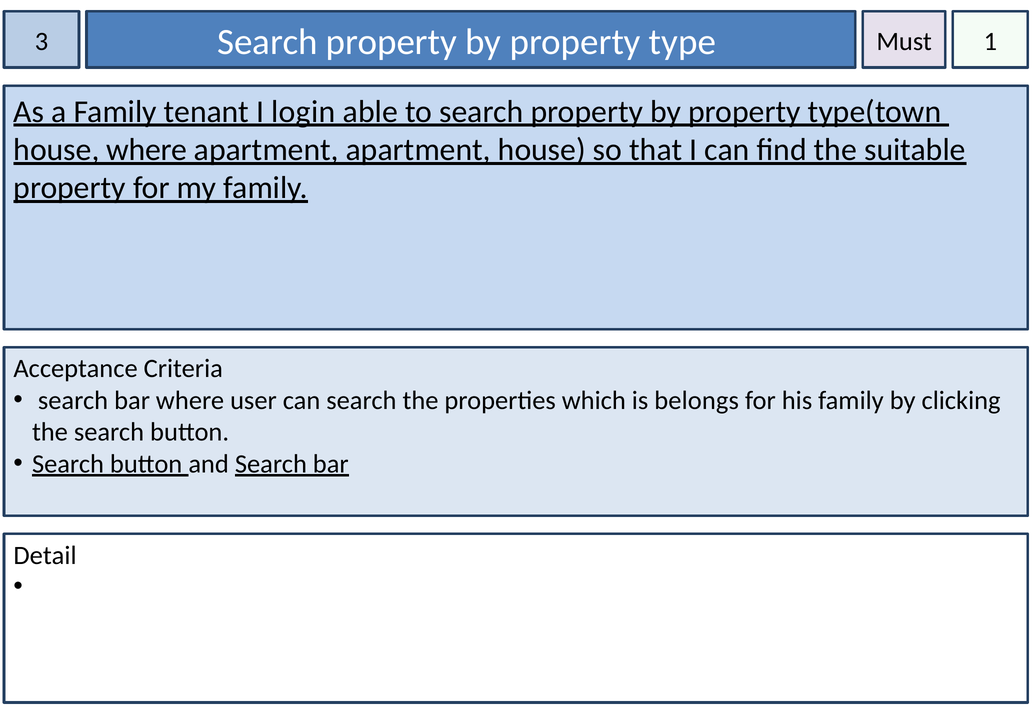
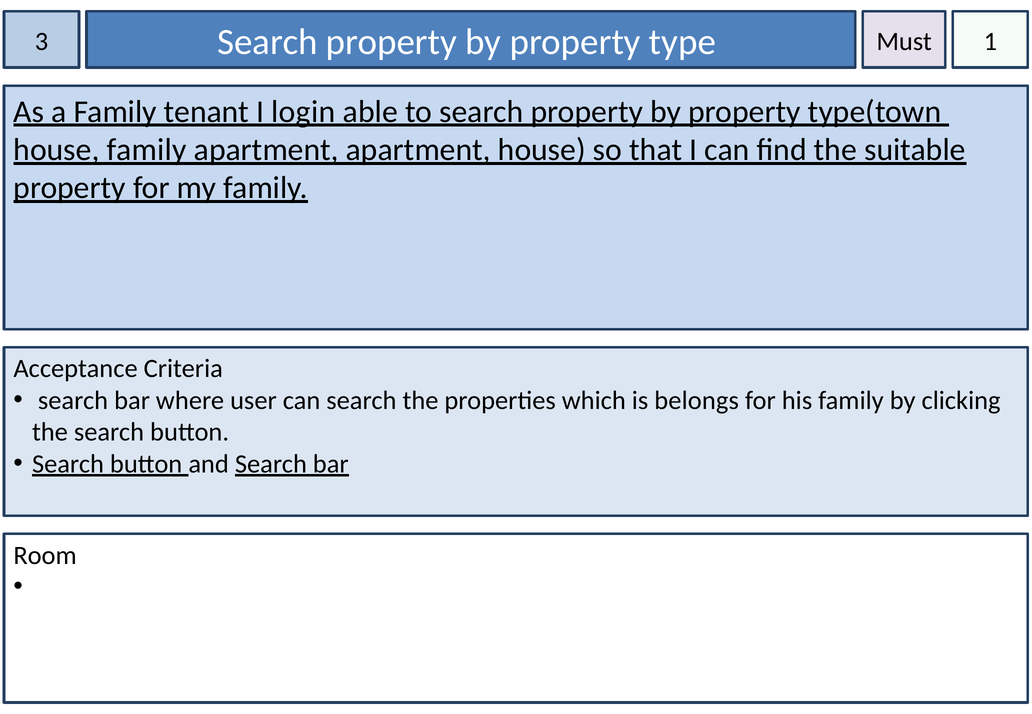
house where: where -> family (147, 150)
Detail: Detail -> Room (45, 556)
